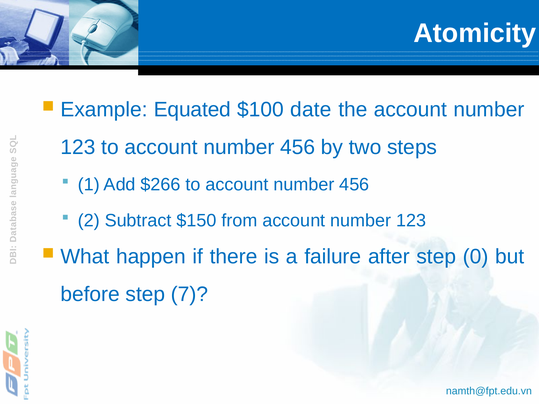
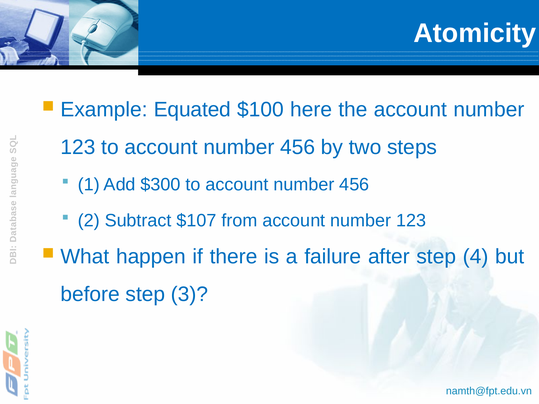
date: date -> here (311, 110)
$266: $266 -> $300 (161, 185)
$150: $150 -> $107 (197, 221)
0: 0 -> 4 (476, 257)
7: 7 -> 3 (190, 294)
